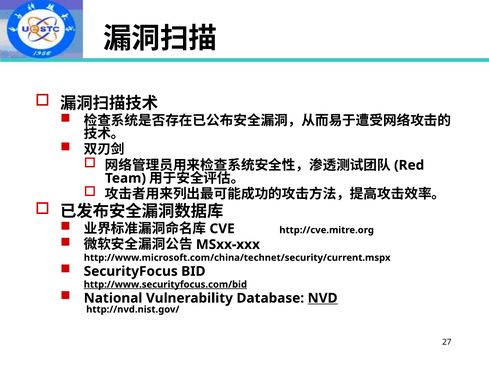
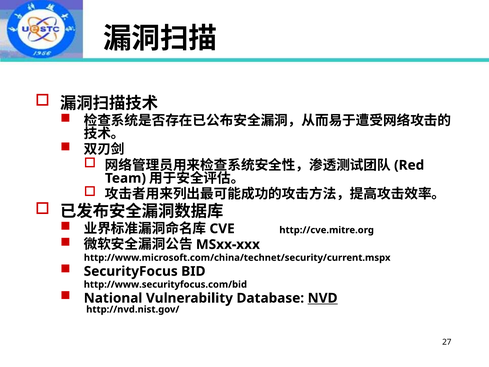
http://www.securityfocus.com/bid underline: present -> none (165, 284)
